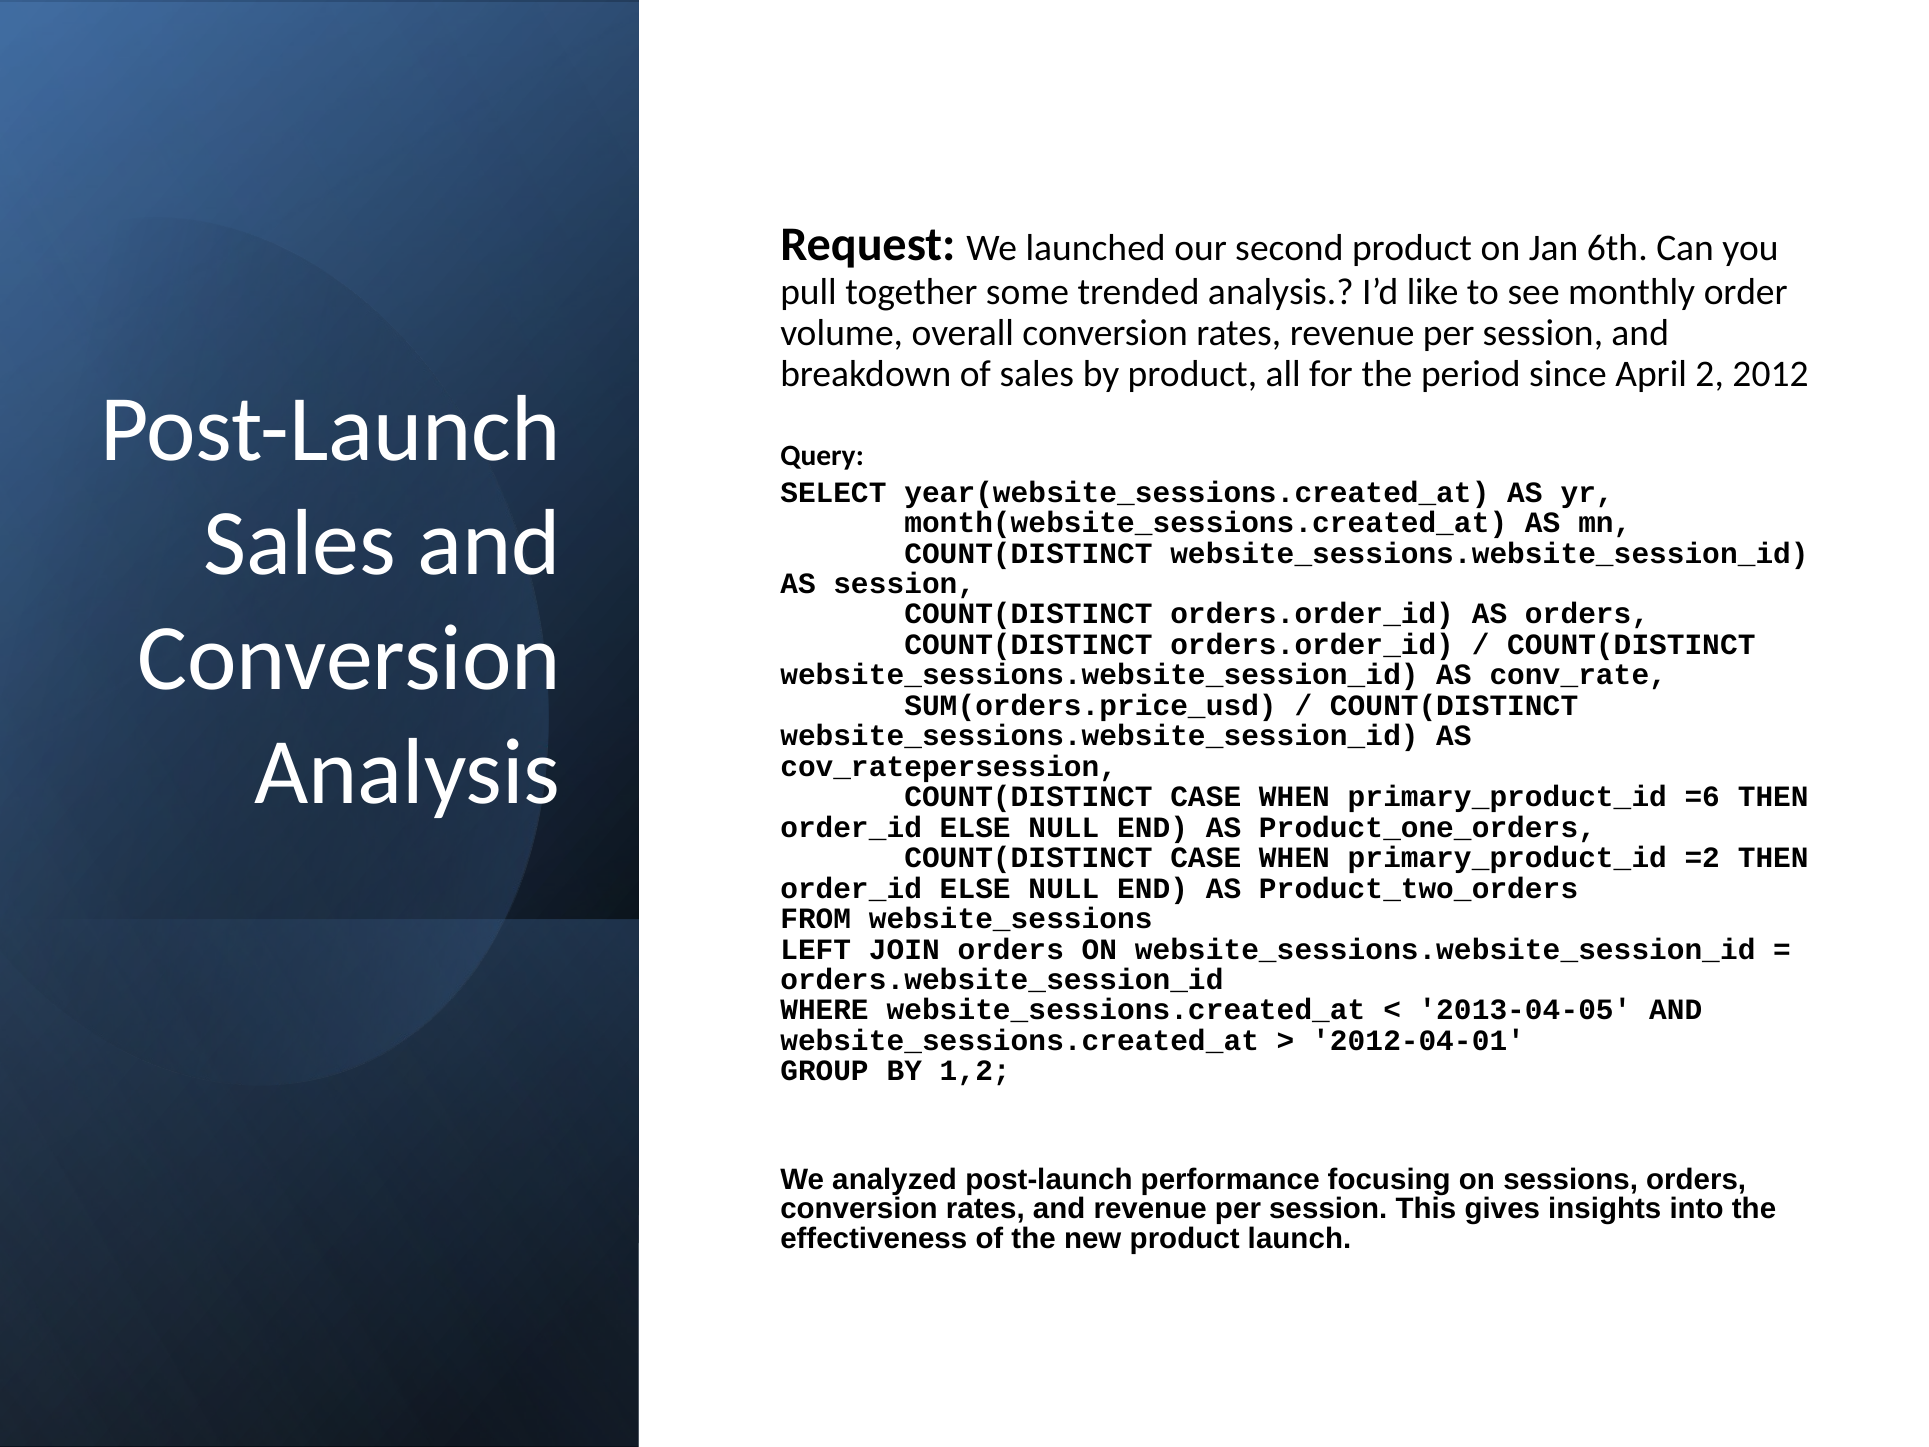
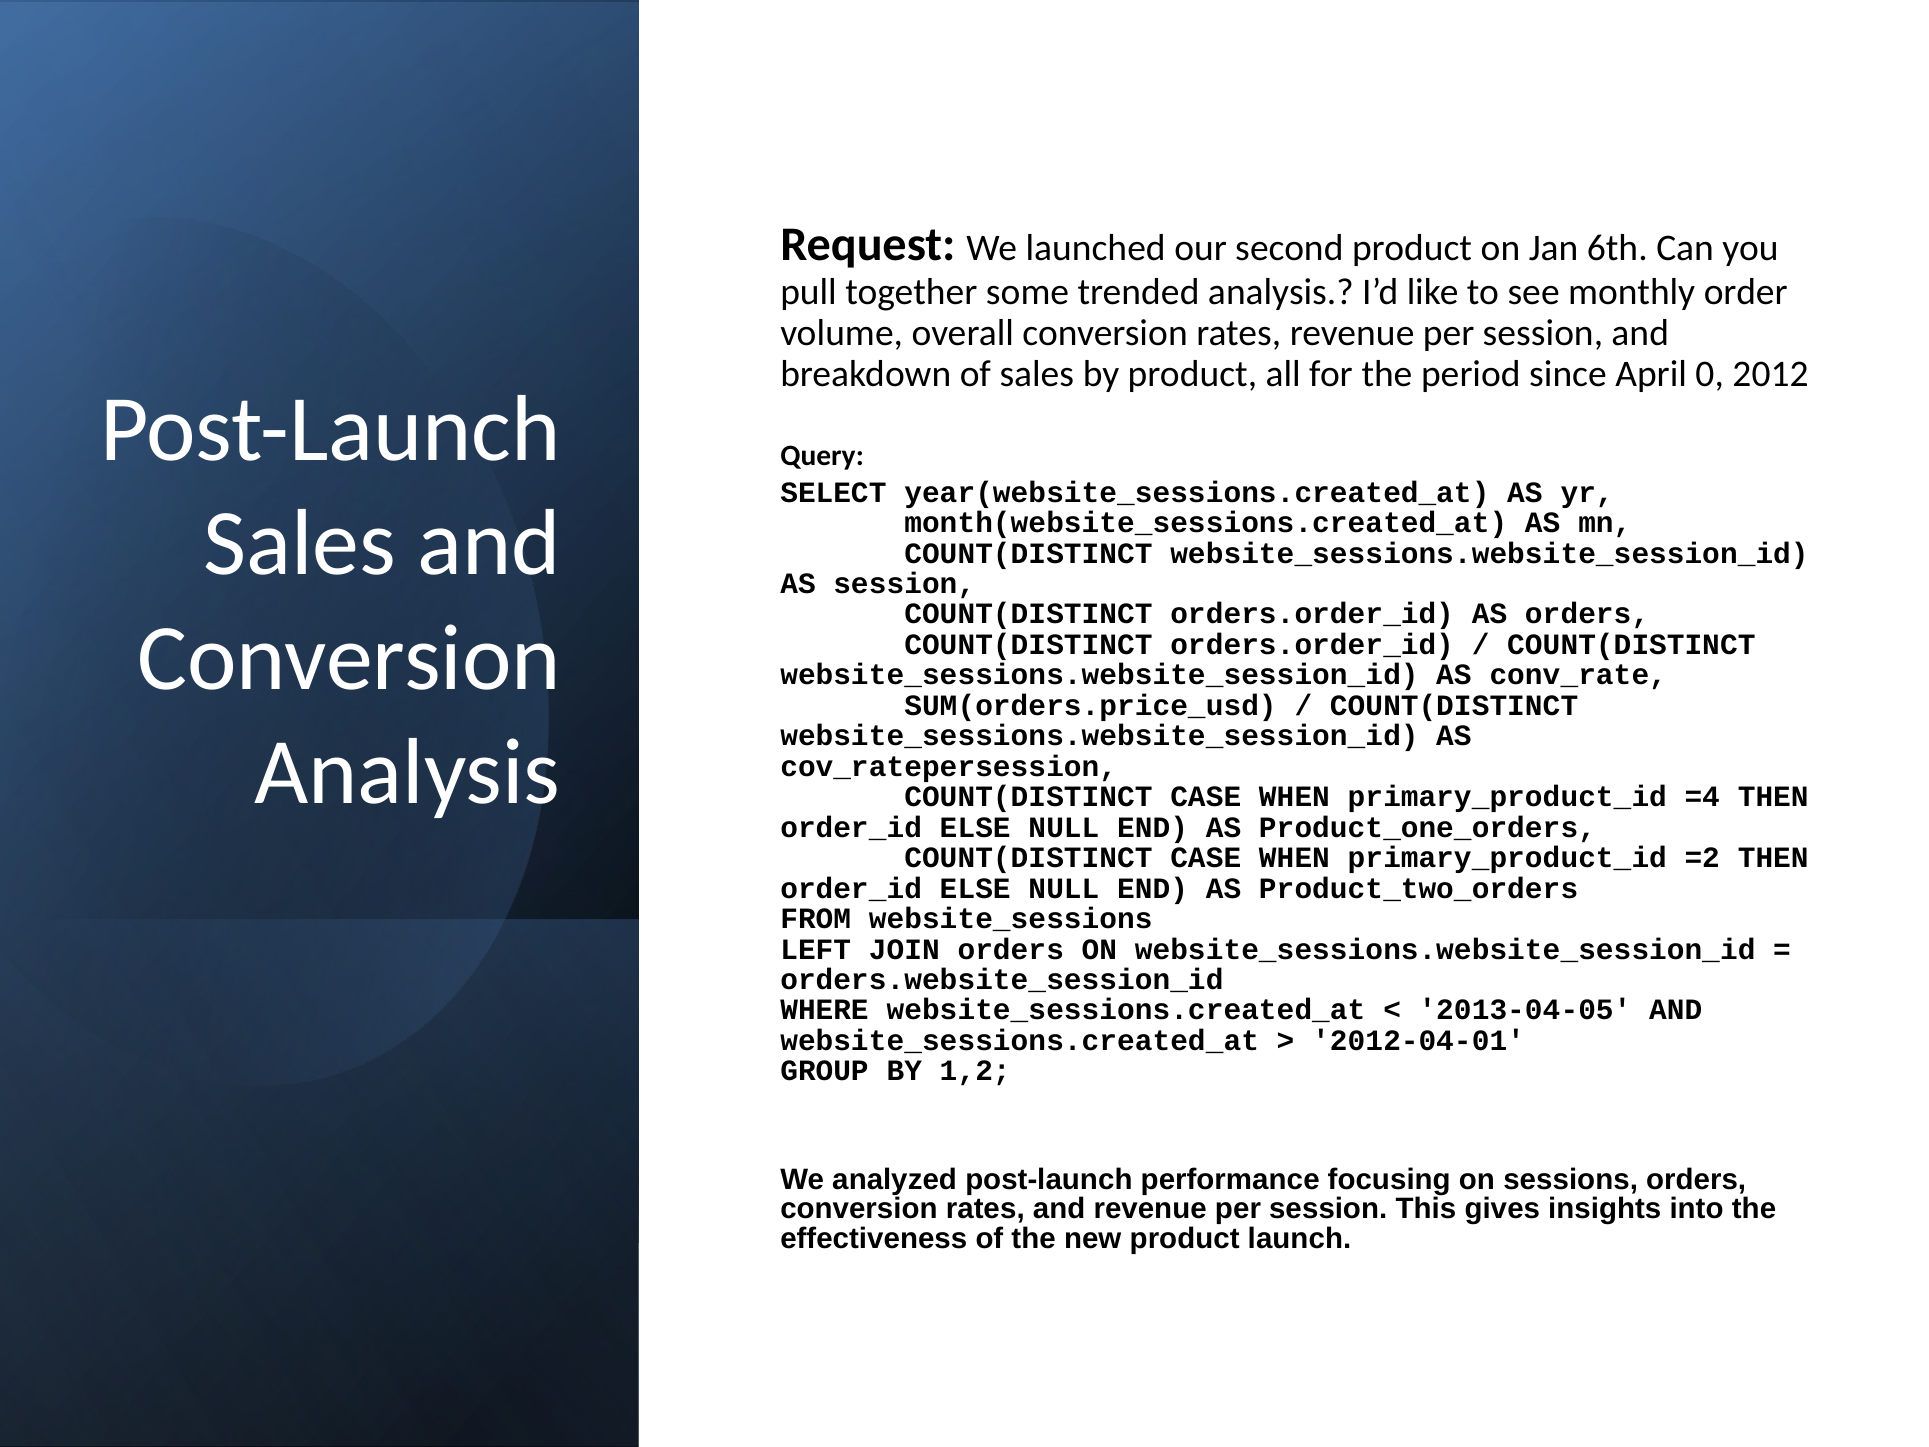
2: 2 -> 0 (1710, 374)
=6: =6 -> =4 (1702, 797)
